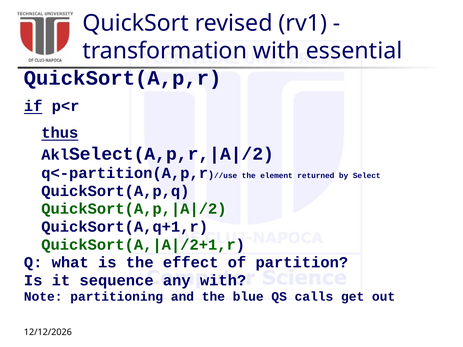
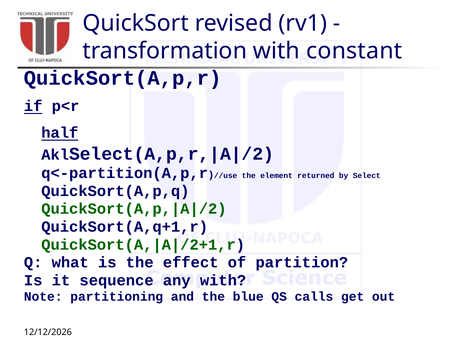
essential: essential -> constant (354, 51)
thus: thus -> half (60, 133)
